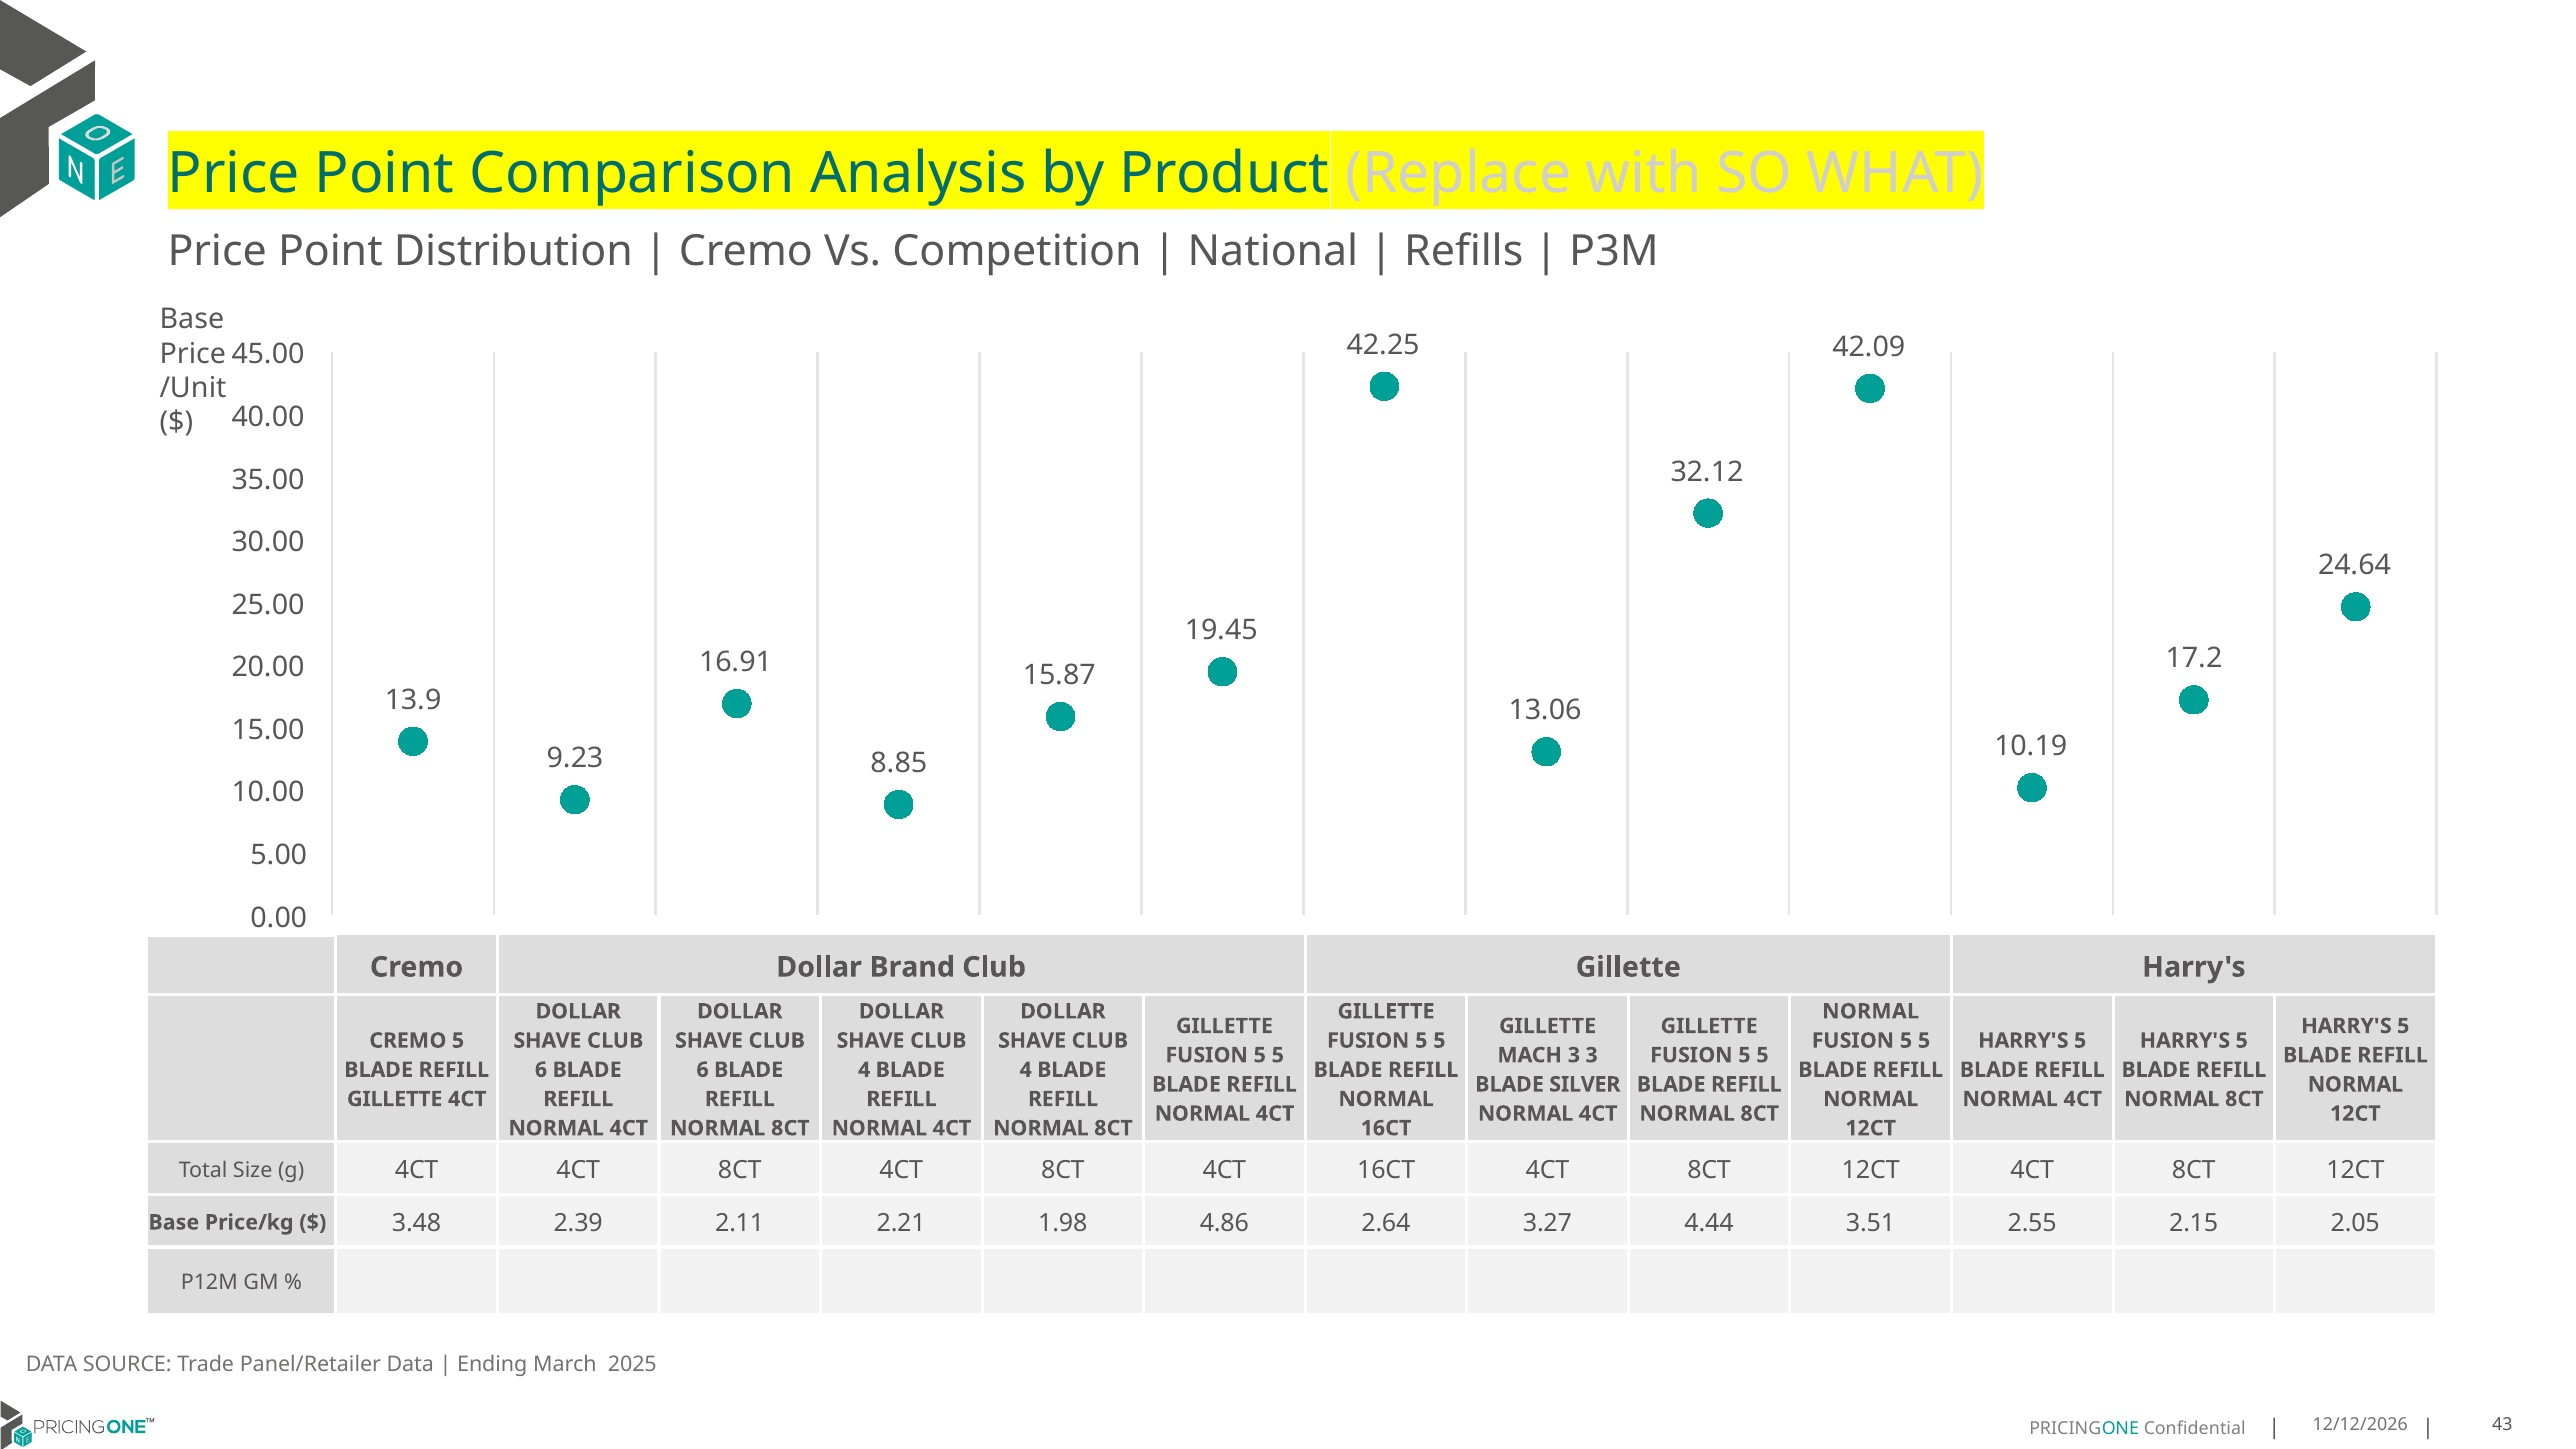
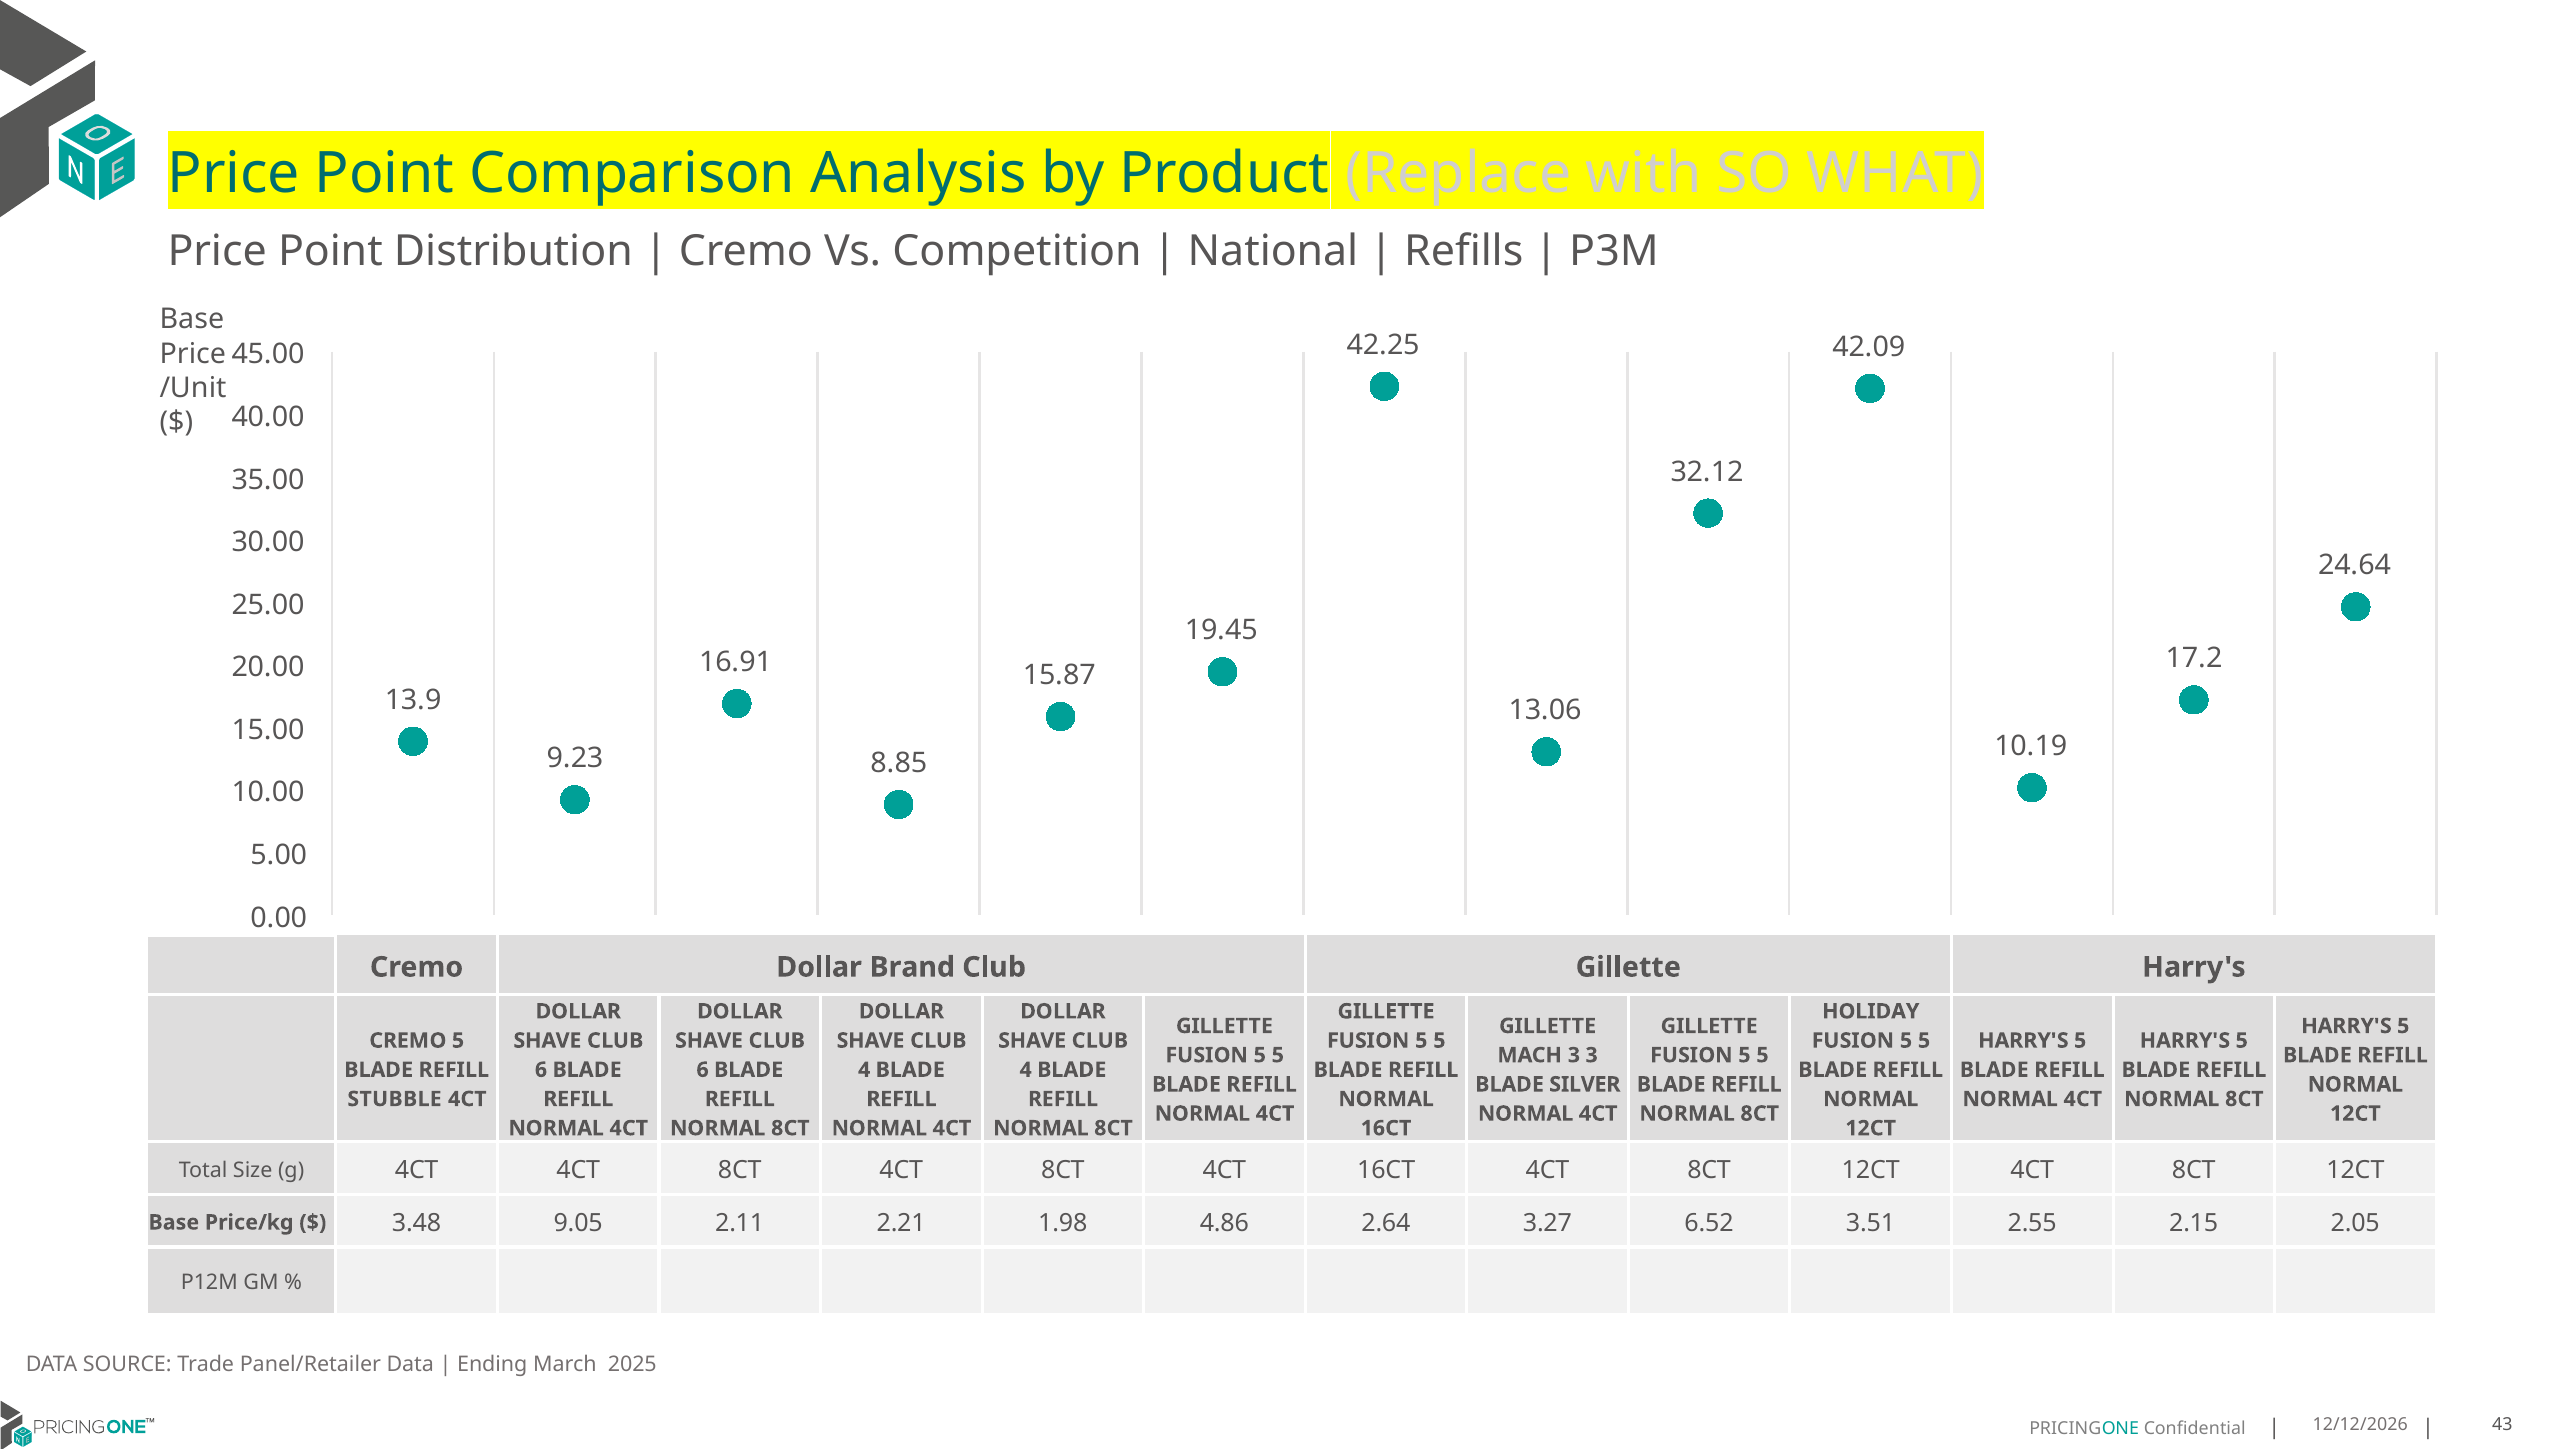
NORMAL: NORMAL -> HOLIDAY (1871, 1011)
GILLETTE: GILLETTE -> STUBBLE (395, 1099)
2.39: 2.39 -> 9.05 (578, 1223)
4.44: 4.44 -> 6.52 (1709, 1223)
